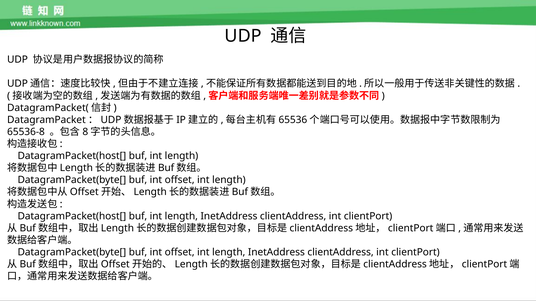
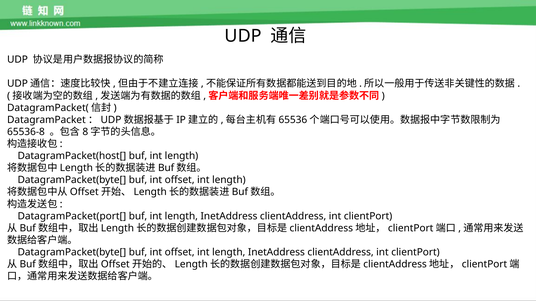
DatagramPacket(host[: DatagramPacket(host[ -> DatagramPacket(port[ (72, 216)
